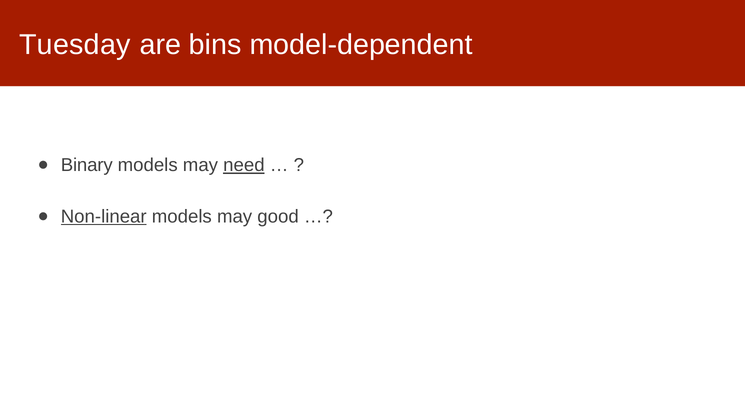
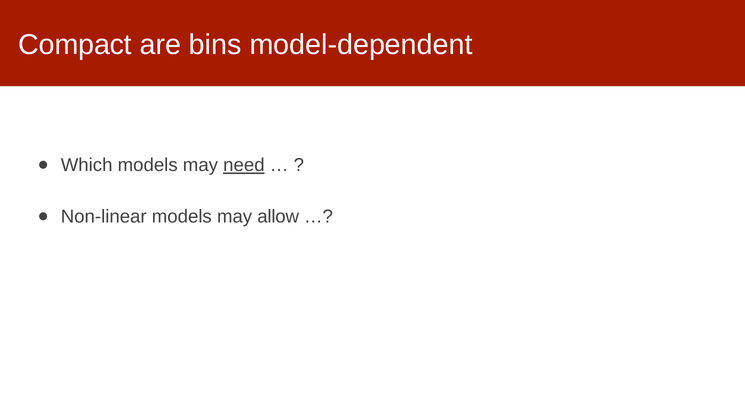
Tuesday: Tuesday -> Compact (75, 45)
Binary: Binary -> Which (87, 165)
Non-linear underline: present -> none (104, 217)
good: good -> allow (278, 217)
